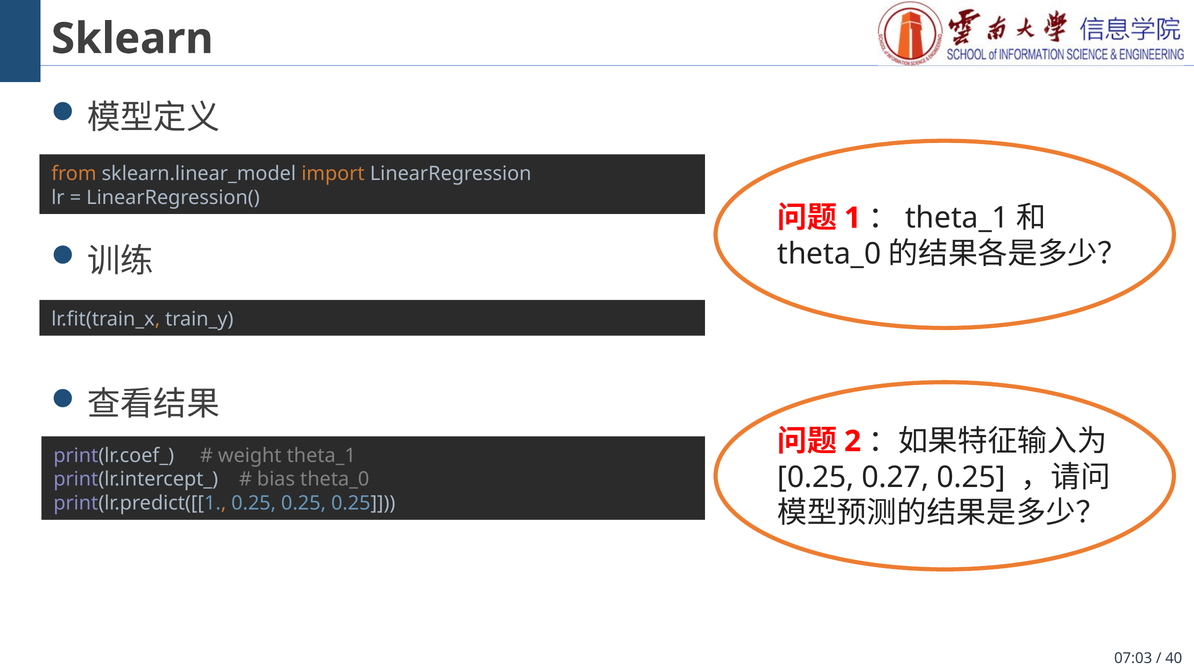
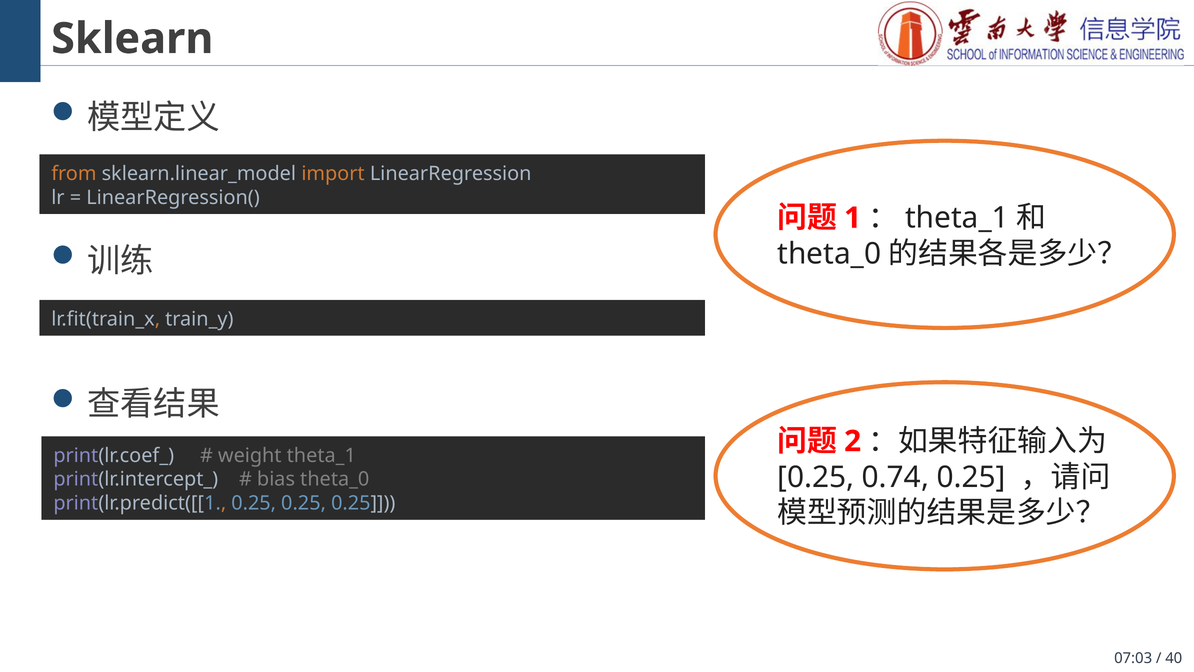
0.27: 0.27 -> 0.74 (895, 477)
